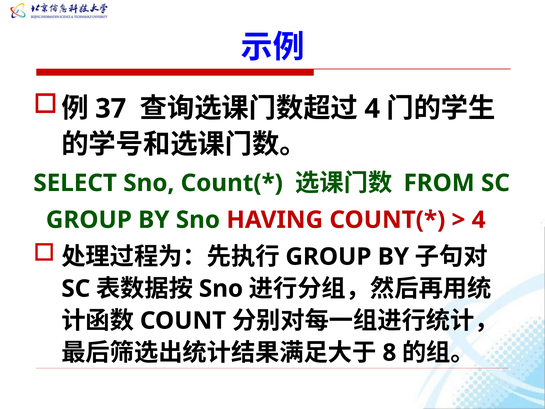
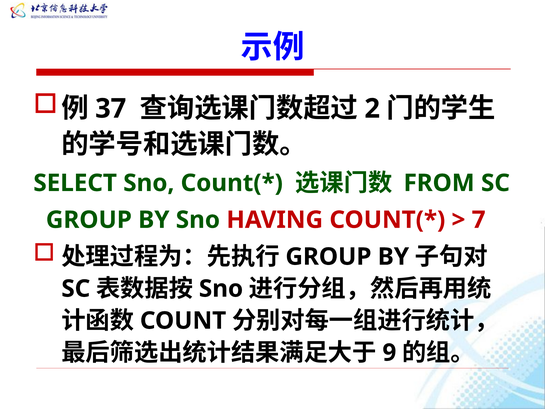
4: 4 -> 2 (372, 109)
4: 4 -> 7 (479, 220)
8: 8 -> 9 (389, 352)
